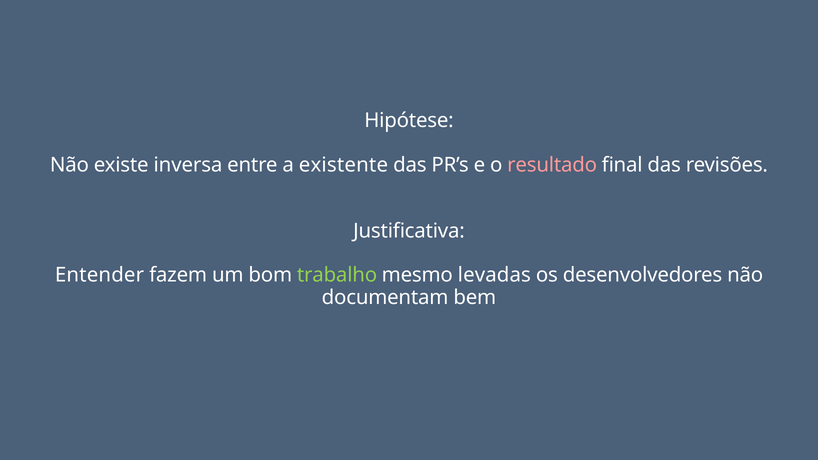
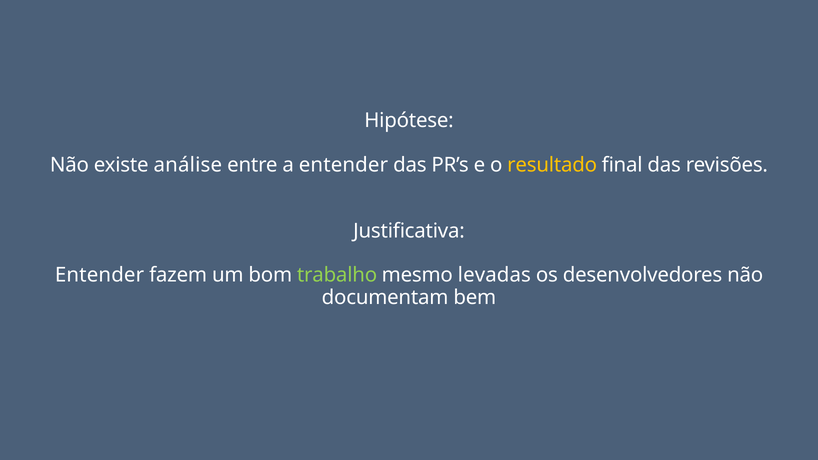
inversa: inversa -> análise (188, 165)
a existente: existente -> entender (343, 165)
resultado colour: pink -> yellow (552, 165)
